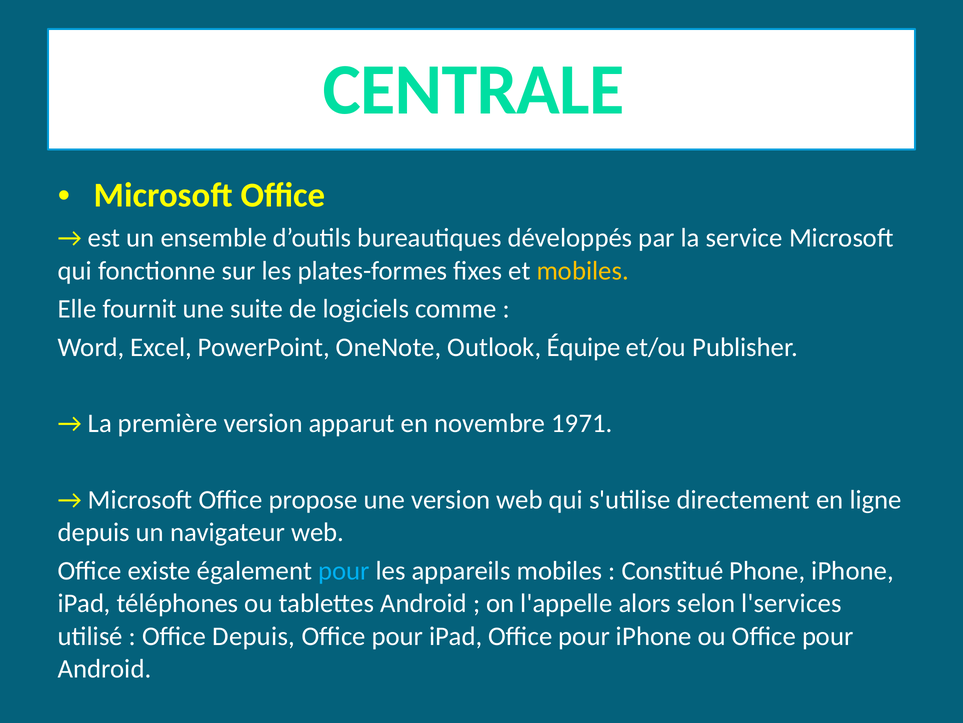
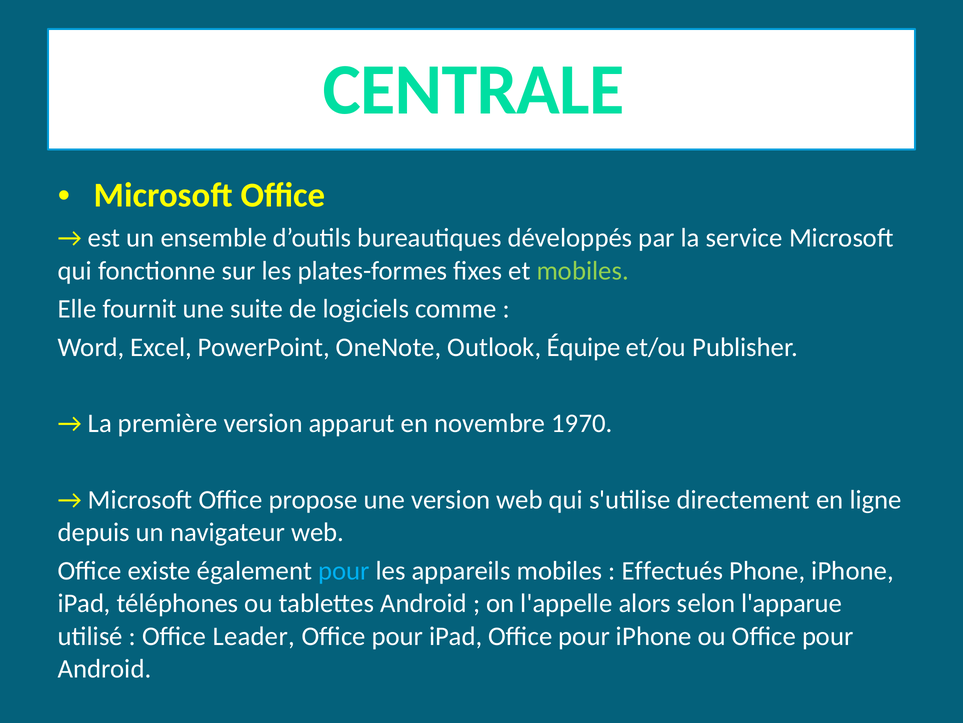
mobiles colour: yellow -> light green (583, 271)
1971: 1971 -> 1970 (582, 423)
Constitué: Constitué -> Effectués (672, 570)
l'services: l'services -> l'apparue (792, 603)
Office Depuis: Depuis -> Leader (254, 636)
